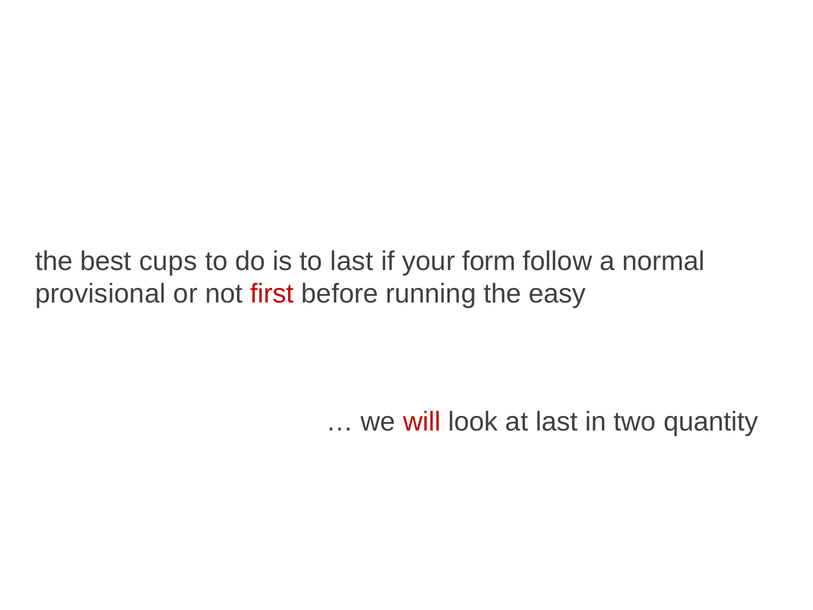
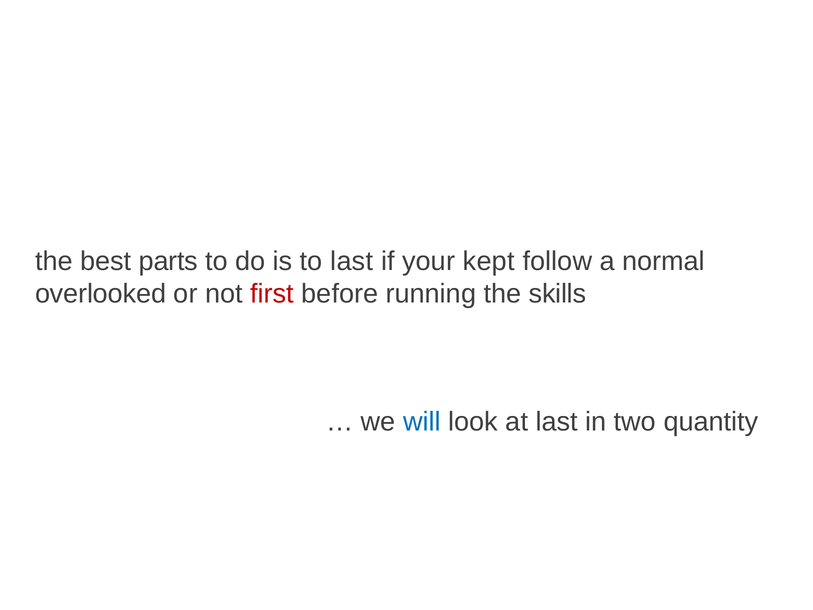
cups: cups -> parts (168, 261)
form: form -> kept (489, 261)
provisional: provisional -> overlooked (101, 294)
easy: easy -> skills (558, 294)
will colour: red -> blue (422, 422)
